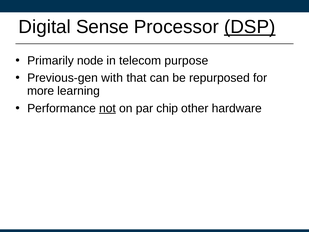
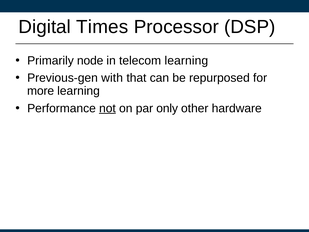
Sense: Sense -> Times (102, 27)
DSP underline: present -> none (250, 27)
telecom purpose: purpose -> learning (186, 61)
chip: chip -> only (167, 108)
